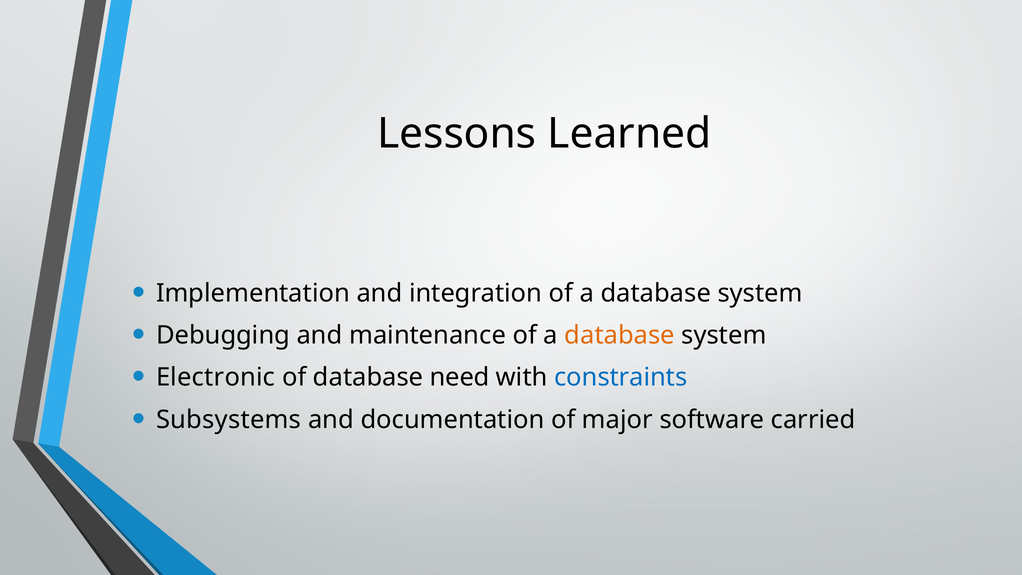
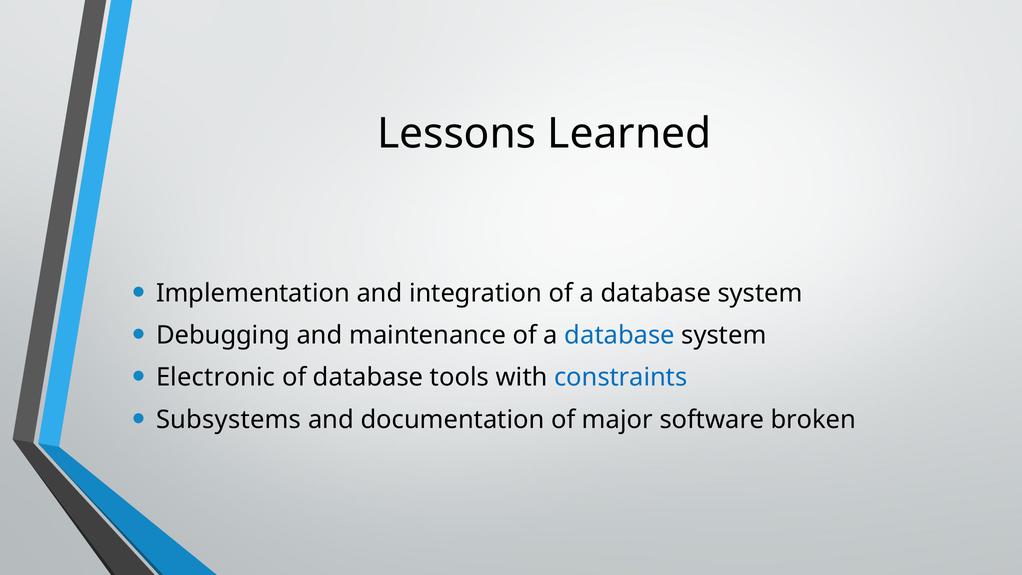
database colour: orange -> blue (620, 335)
need: need -> tools (460, 377)
carried: carried -> broken (813, 420)
